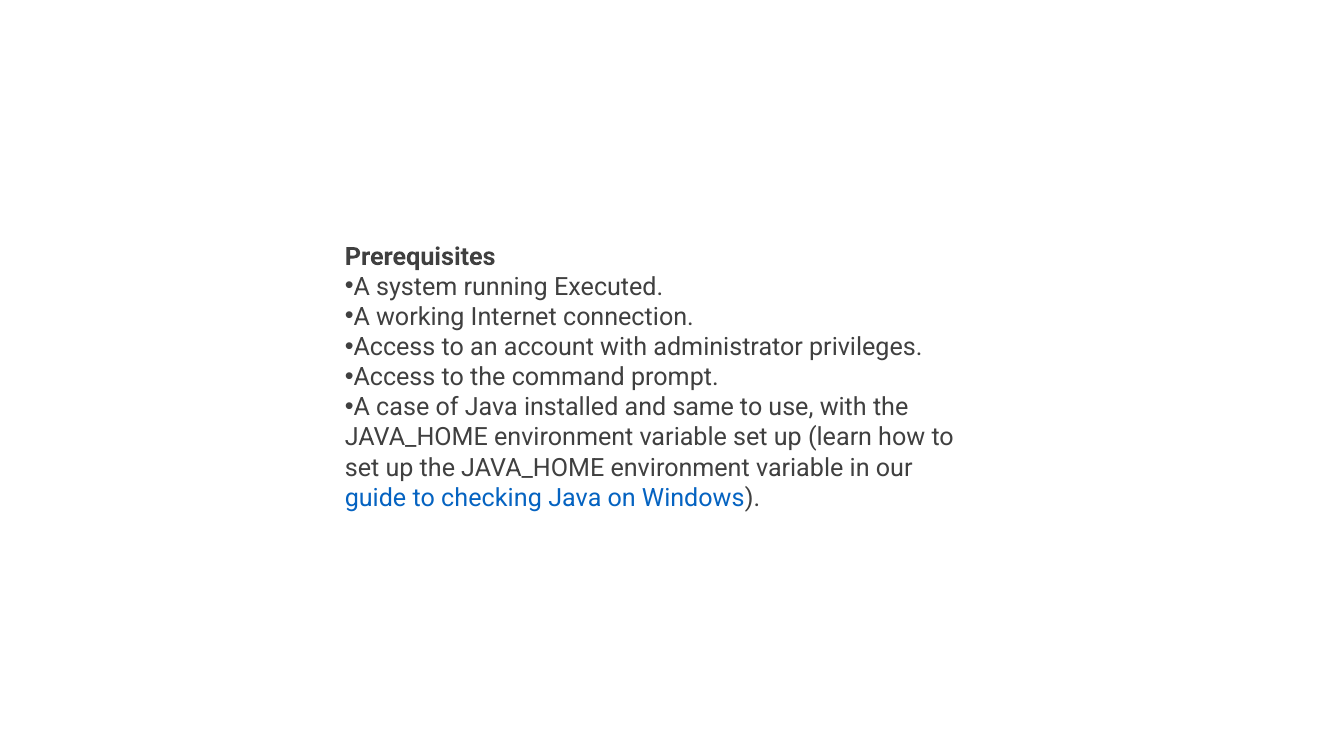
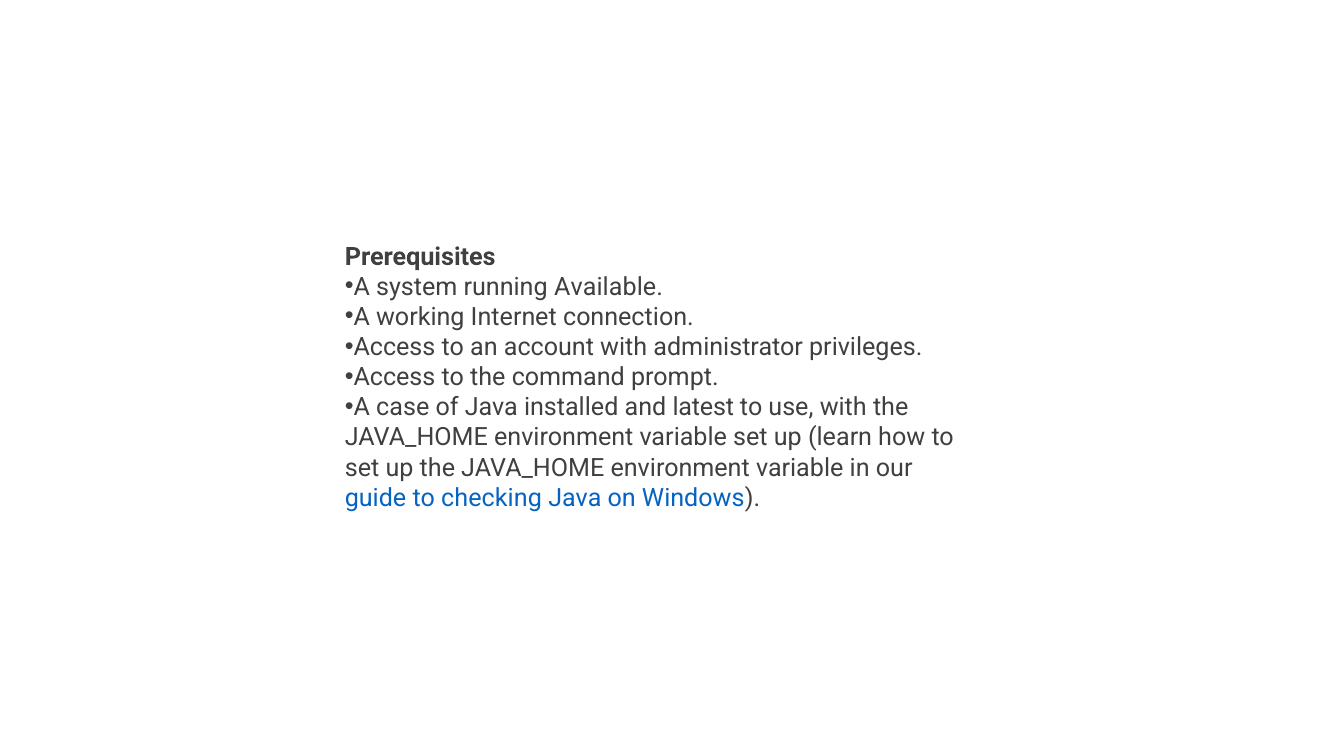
Executed: Executed -> Available (609, 287)
same: same -> latest (703, 407)
